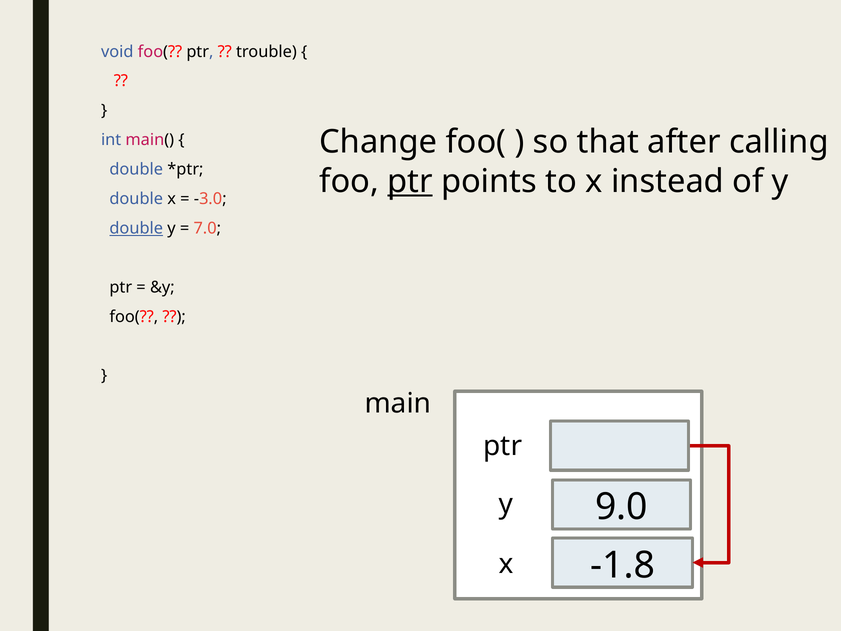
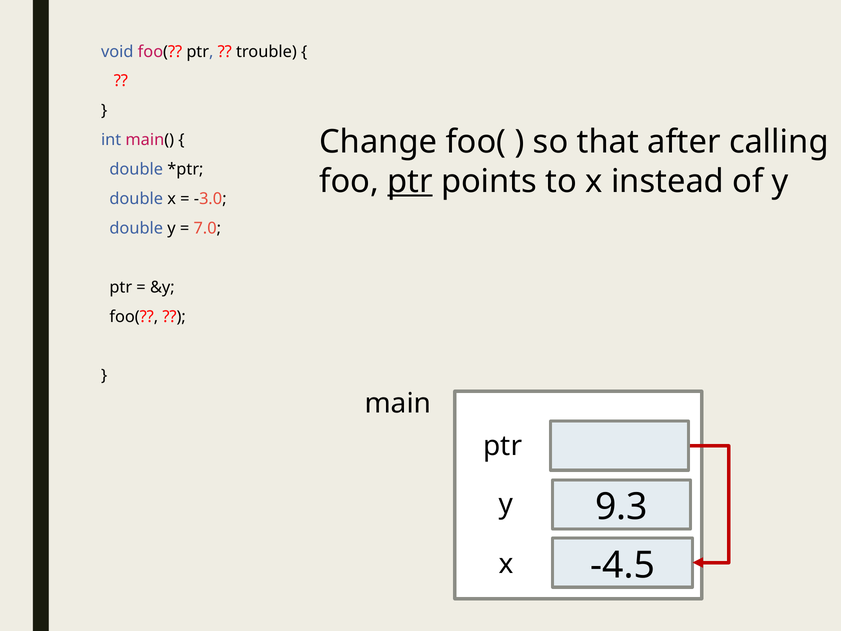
double underline: present -> none (136, 228)
9.0: 9.0 -> 9.3 (621, 507)
-1.8: -1.8 -> -4.5 (623, 565)
